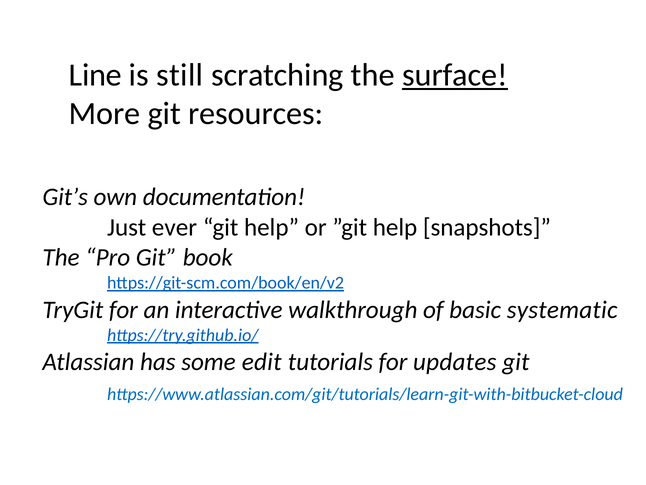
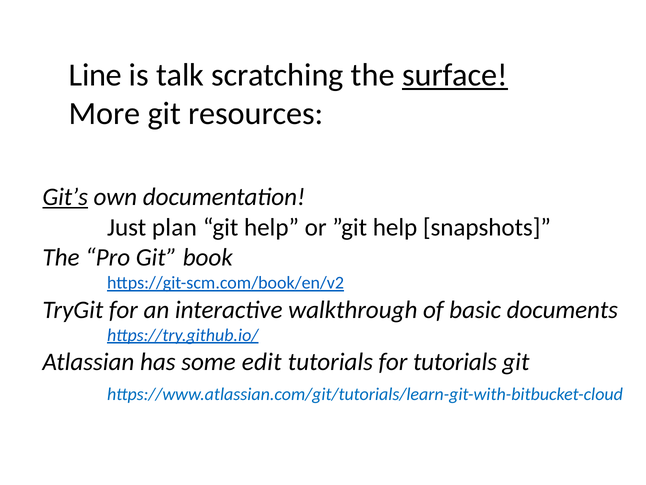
still: still -> talk (180, 75)
Git’s underline: none -> present (65, 197)
ever: ever -> plan (174, 227)
systematic: systematic -> documents (562, 309)
for updates: updates -> tutorials (455, 362)
